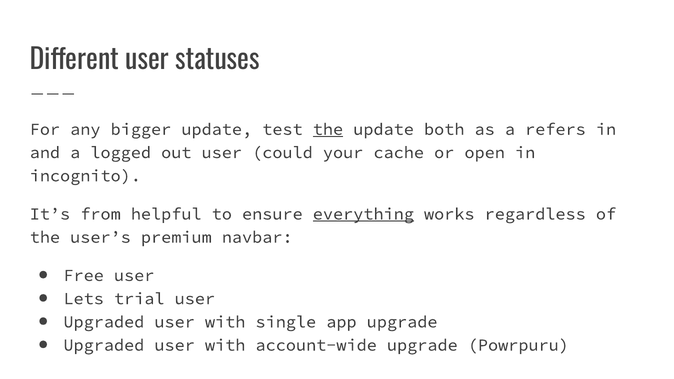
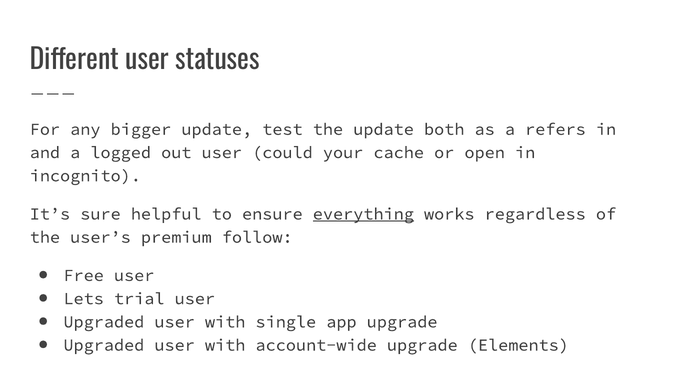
the underline: present -> none (328, 129)
from: from -> sure (100, 214)
navbar: navbar -> follow (257, 237)
Powrpuru: Powrpuru -> Elements (518, 345)
